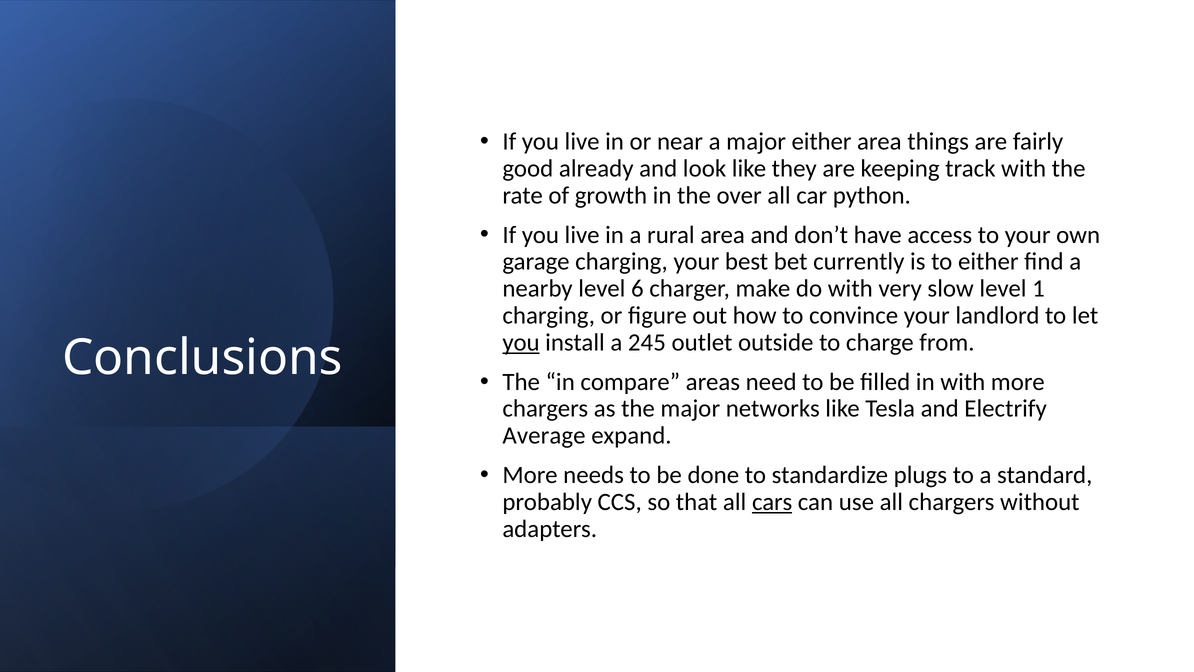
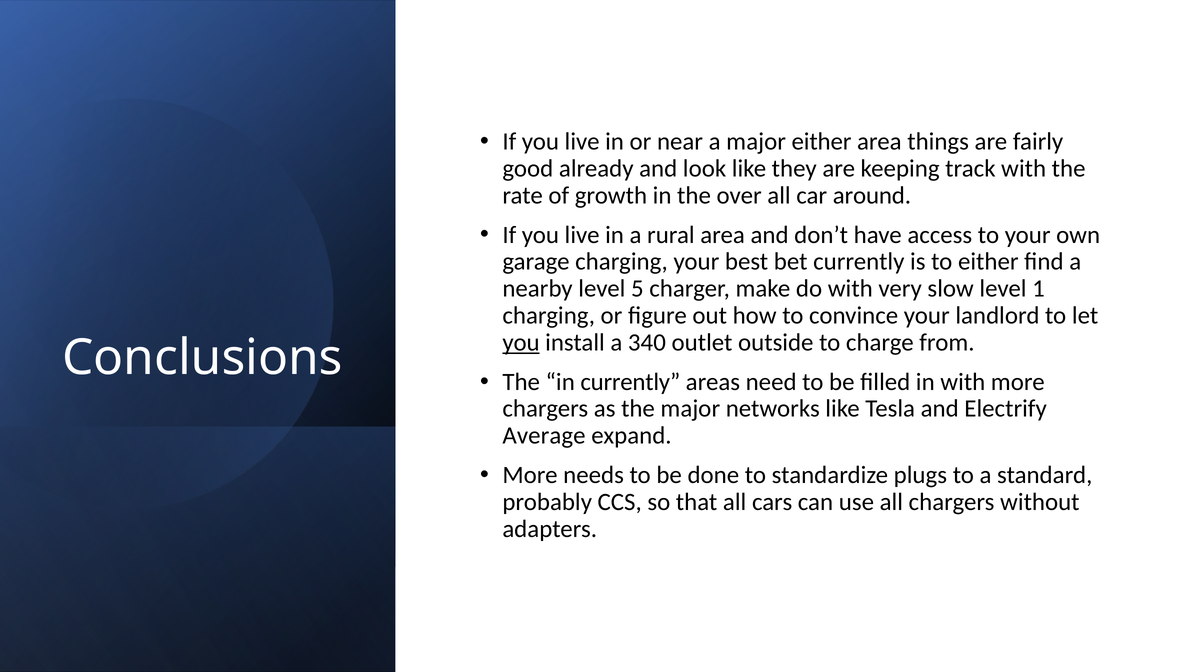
python: python -> around (872, 195)
6: 6 -> 5 (637, 288)
245: 245 -> 340 (647, 342)
in compare: compare -> currently (630, 382)
cars underline: present -> none (772, 502)
